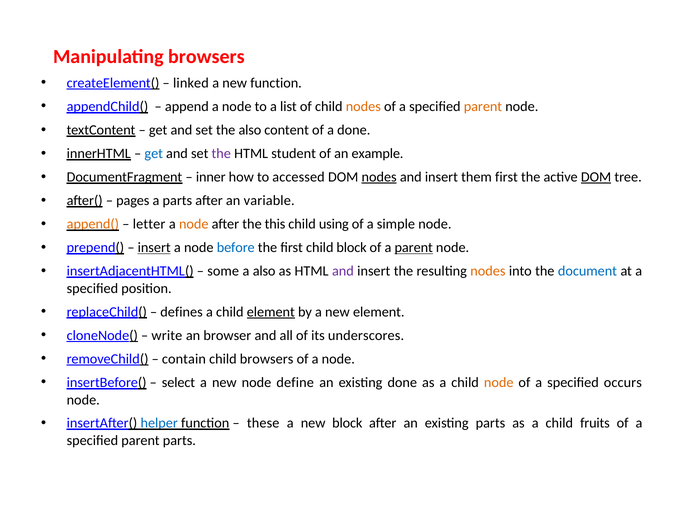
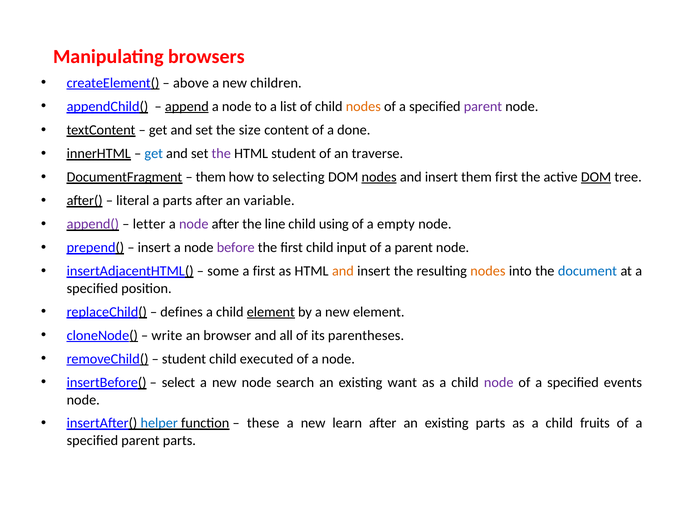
linked: linked -> above (191, 83)
new function: function -> children (276, 83)
append underline: none -> present (187, 106)
parent colour: orange -> purple (483, 106)
the also: also -> size (250, 130)
example: example -> traverse (377, 154)
inner: inner -> them (211, 177)
accessed: accessed -> selecting (298, 177)
pages: pages -> literal (133, 201)
append( colour: orange -> purple (93, 224)
node colour: orange -> purple (194, 224)
this: this -> line (275, 224)
simple: simple -> empty (396, 224)
insert underline: present -> none (154, 248)
before colour: blue -> purple (236, 248)
child block: block -> input (352, 248)
parent underline: present -> none (414, 248)
a also: also -> first (264, 271)
and colour: purple -> orange (343, 271)
underscores: underscores -> parentheses (366, 335)
contain: contain -> student (184, 359)
child browsers: browsers -> executed (267, 359)
define: define -> search (295, 382)
existing done: done -> want (402, 382)
node colour: orange -> purple (499, 382)
occurs: occurs -> events (623, 382)
new block: block -> learn (347, 423)
